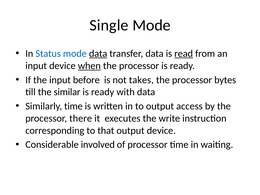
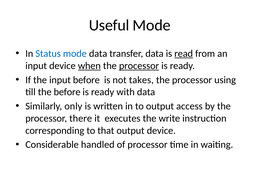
Single: Single -> Useful (109, 25)
data underline: present -> none (98, 54)
processor underline: none -> present (139, 66)
bytes: bytes -> using (225, 80)
the similar: similar -> before (67, 92)
Similarly time: time -> only (73, 106)
involved: involved -> handled (98, 145)
